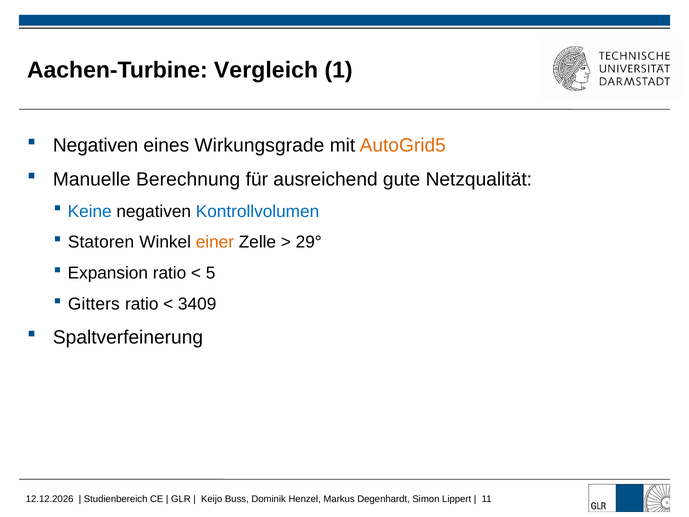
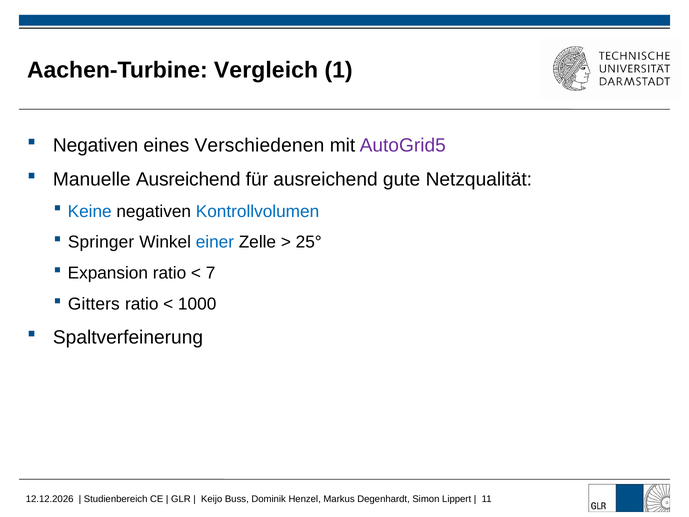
Wirkungsgrade: Wirkungsgrade -> Verschiedenen (259, 145)
AutoGrid5 colour: orange -> purple (403, 145)
Manuelle Berechnung: Berechnung -> Ausreichend (188, 179)
Statoren: Statoren -> Springer (101, 242)
einer colour: orange -> blue (215, 242)
29°: 29° -> 25° (309, 242)
5: 5 -> 7 (211, 273)
3409: 3409 -> 1000 (197, 304)
